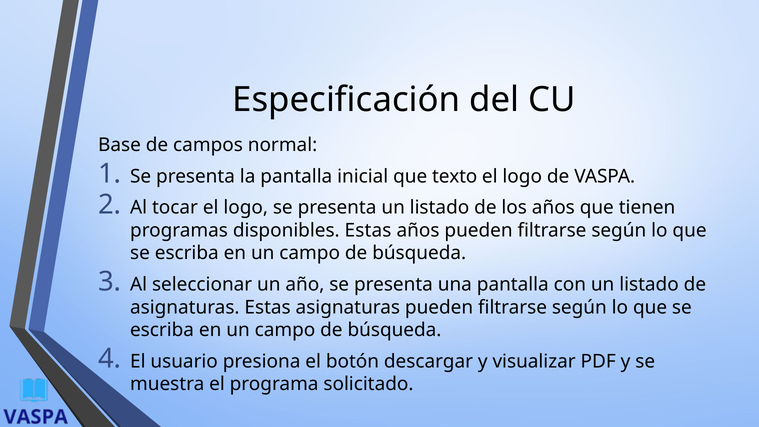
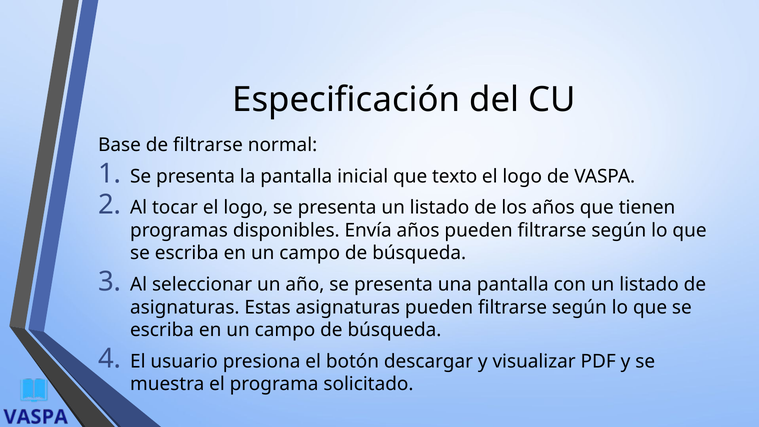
de campos: campos -> filtrarse (208, 145)
disponibles Estas: Estas -> Envía (368, 230)
